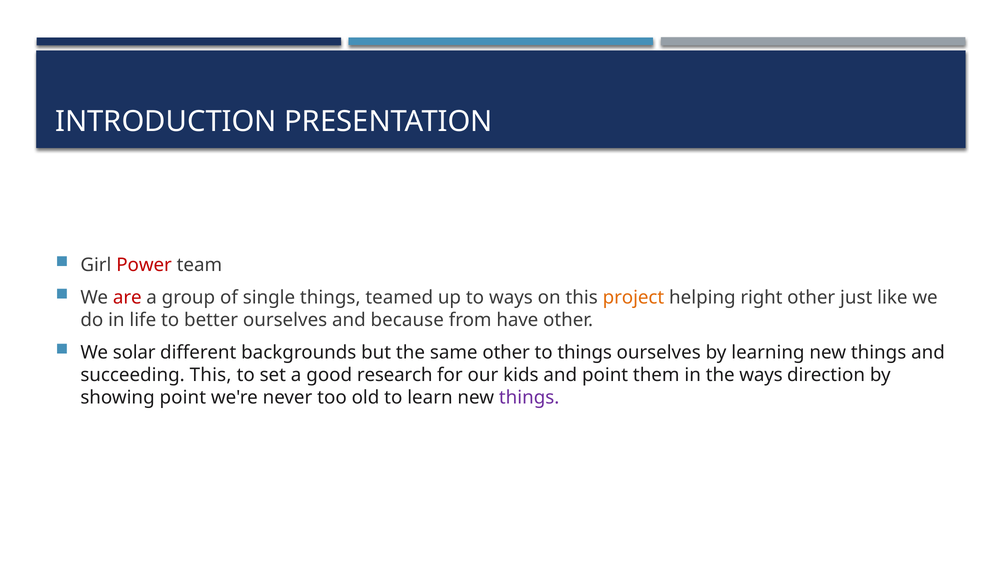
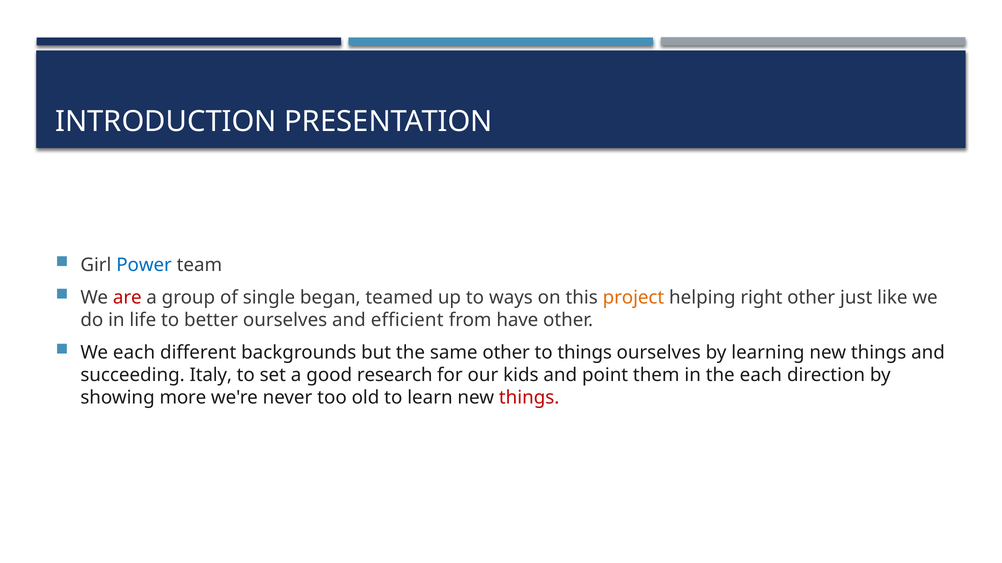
Power colour: red -> blue (144, 265)
single things: things -> began (330, 298)
because: because -> efficient (407, 320)
We solar: solar -> each (134, 353)
succeeding This: This -> Italy (211, 375)
the ways: ways -> each (761, 375)
showing point: point -> more (183, 398)
things colour: purple -> red (529, 398)
